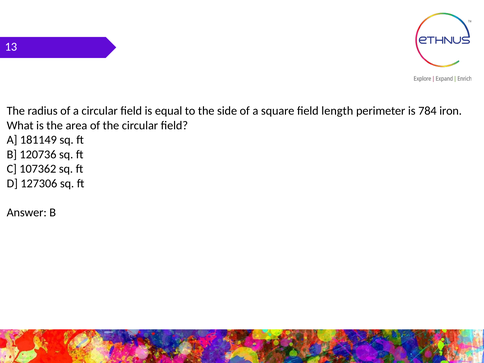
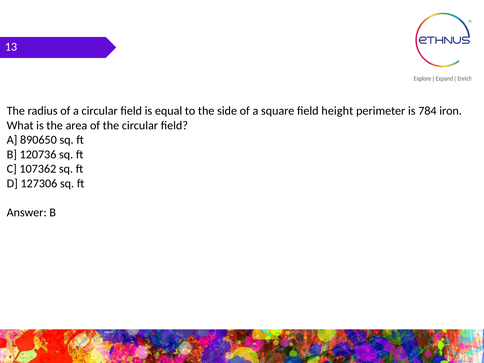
length: length -> height (337, 111)
181149: 181149 -> 890650 (38, 140)
